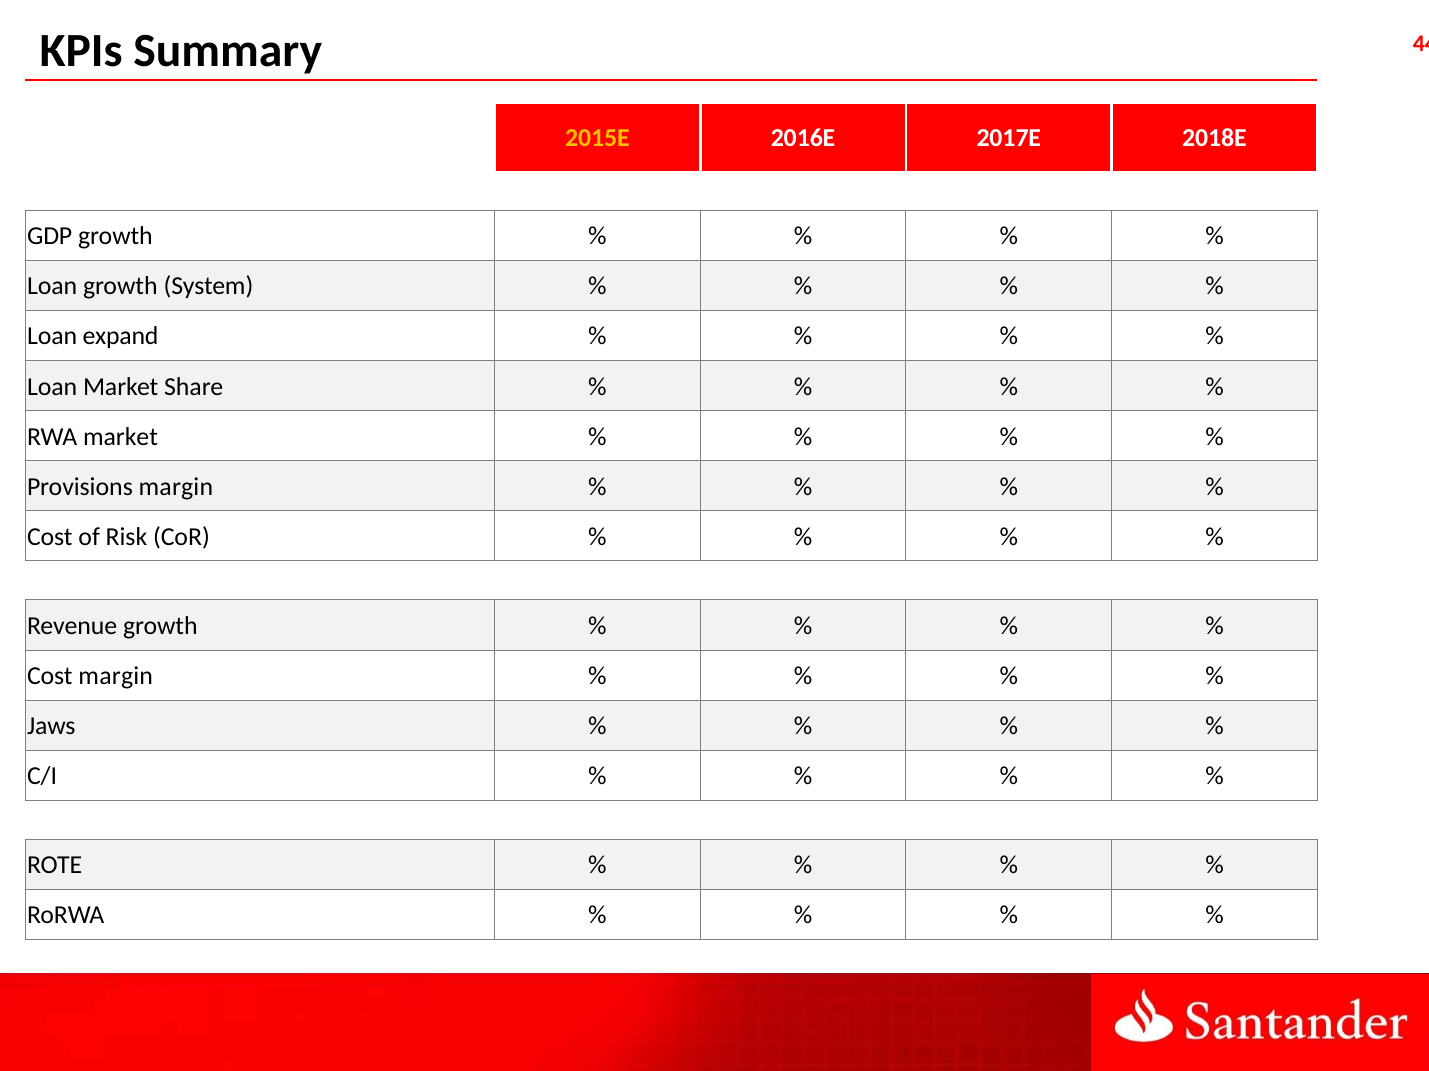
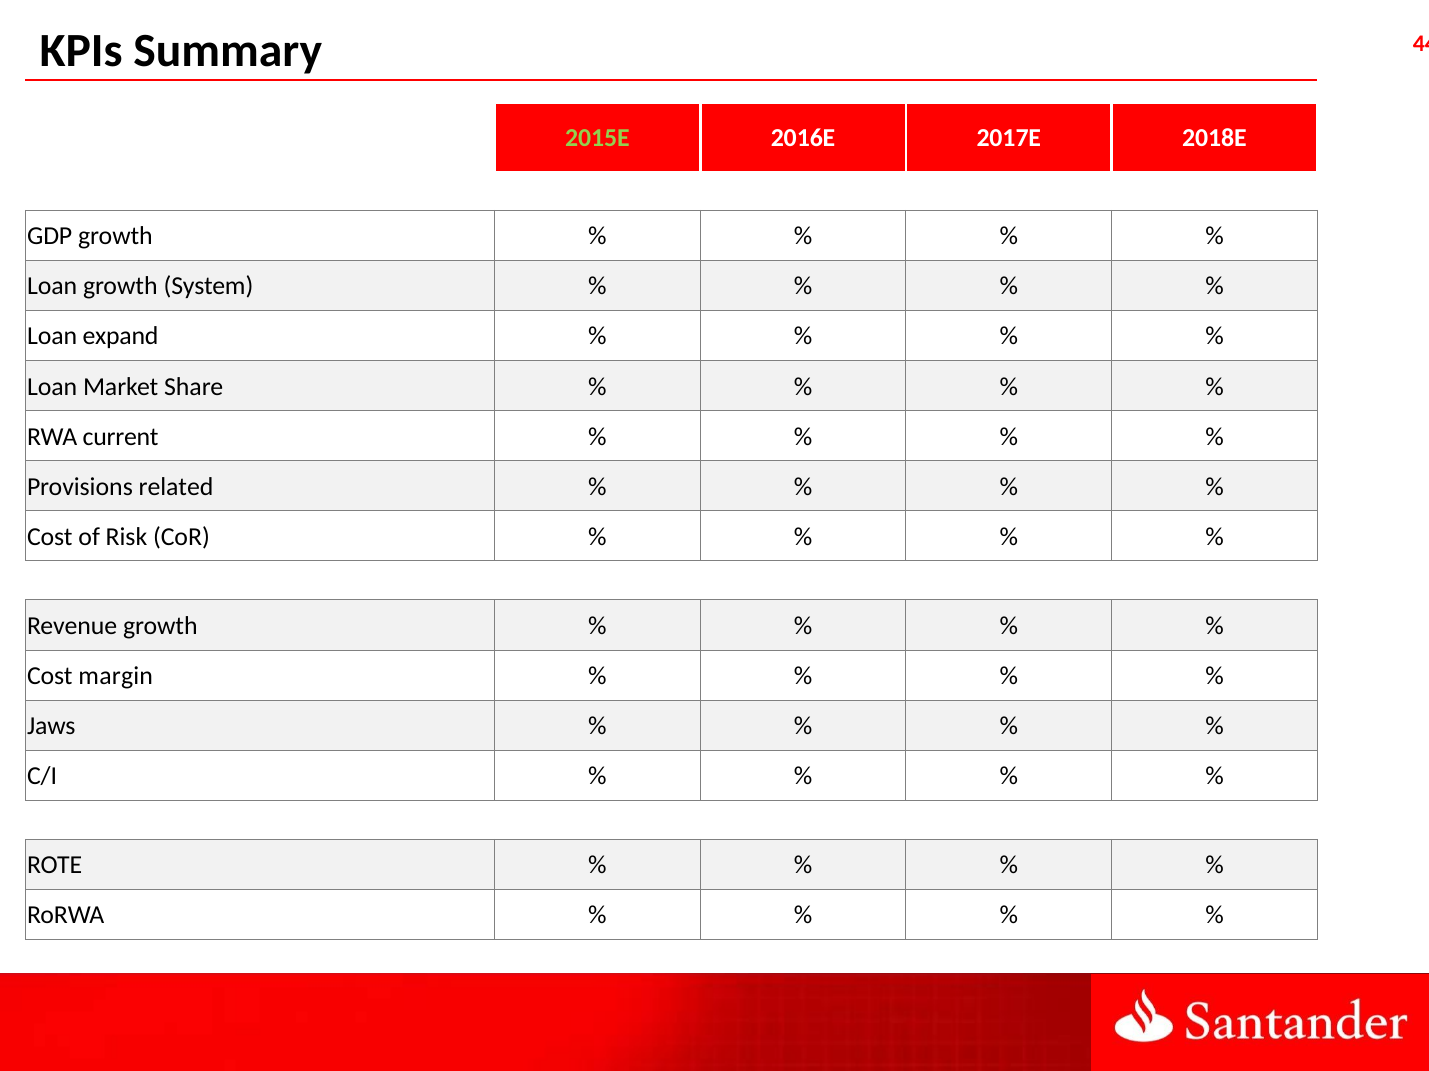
2015E colour: yellow -> light green (597, 138)
RWA market: market -> current (121, 437)
Provisions margin: margin -> related (176, 487)
